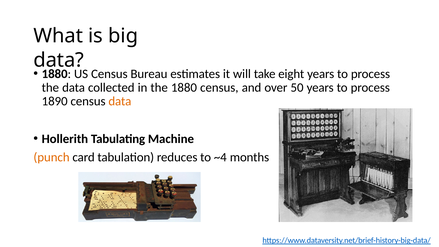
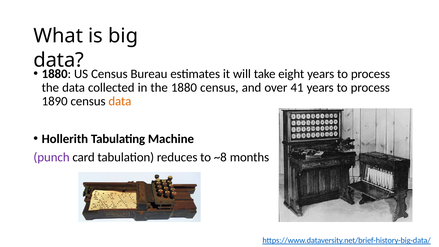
50: 50 -> 41 (297, 88)
punch colour: orange -> purple (52, 157)
~4: ~4 -> ~8 (220, 157)
